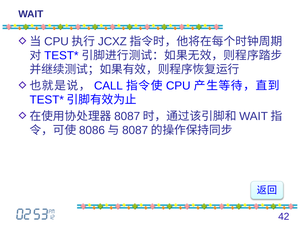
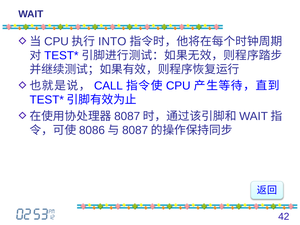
JCXZ: JCXZ -> INTO (112, 42)
